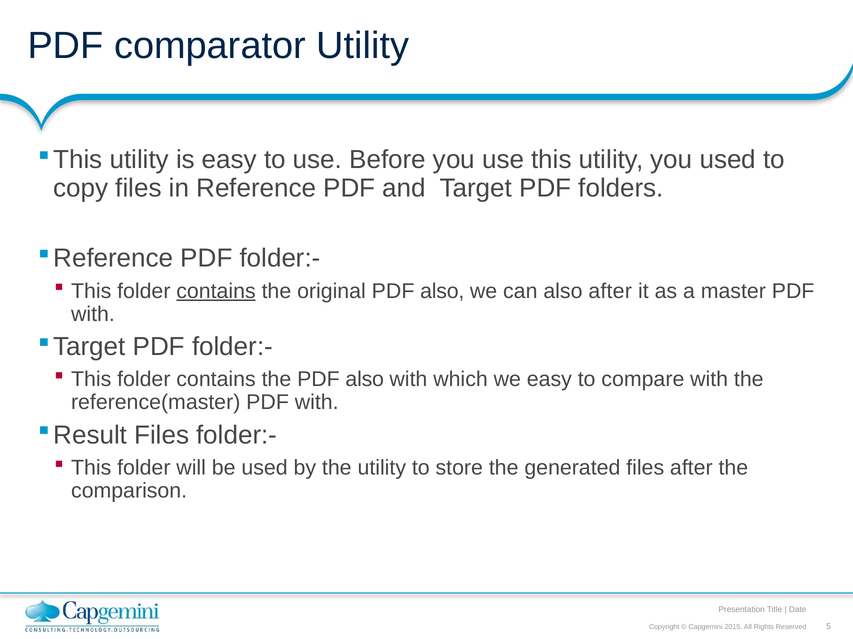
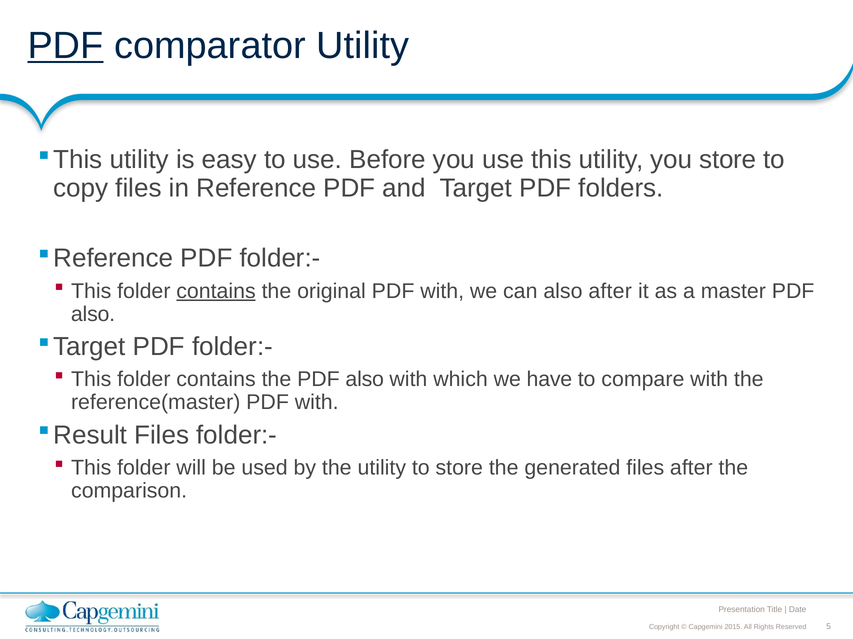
PDF underline: none -> present (66, 46)
you used: used -> store (728, 160)
original PDF also: also -> with (442, 291)
with: with -> also (93, 314)
we easy: easy -> have (549, 380)
